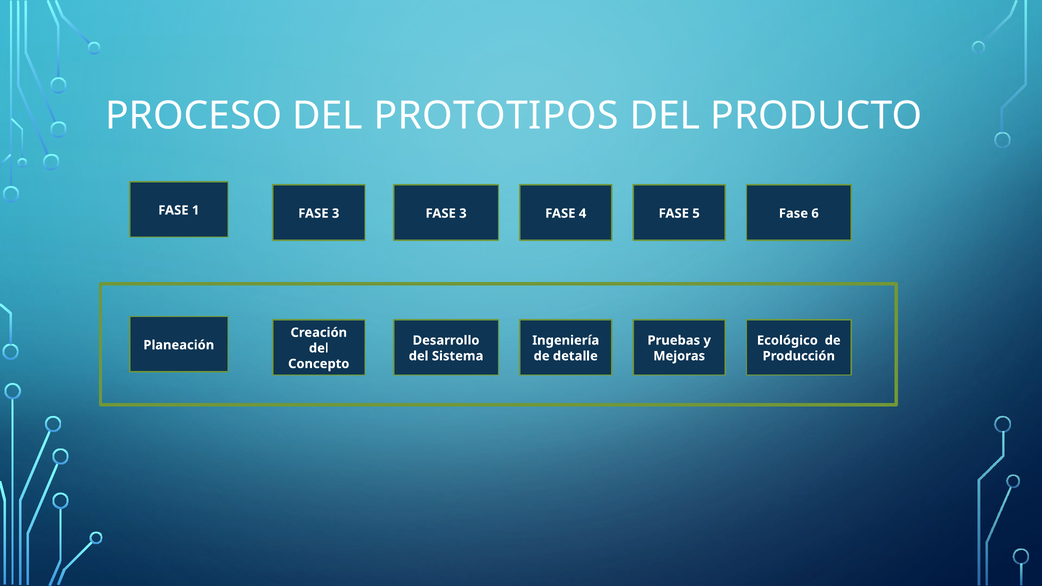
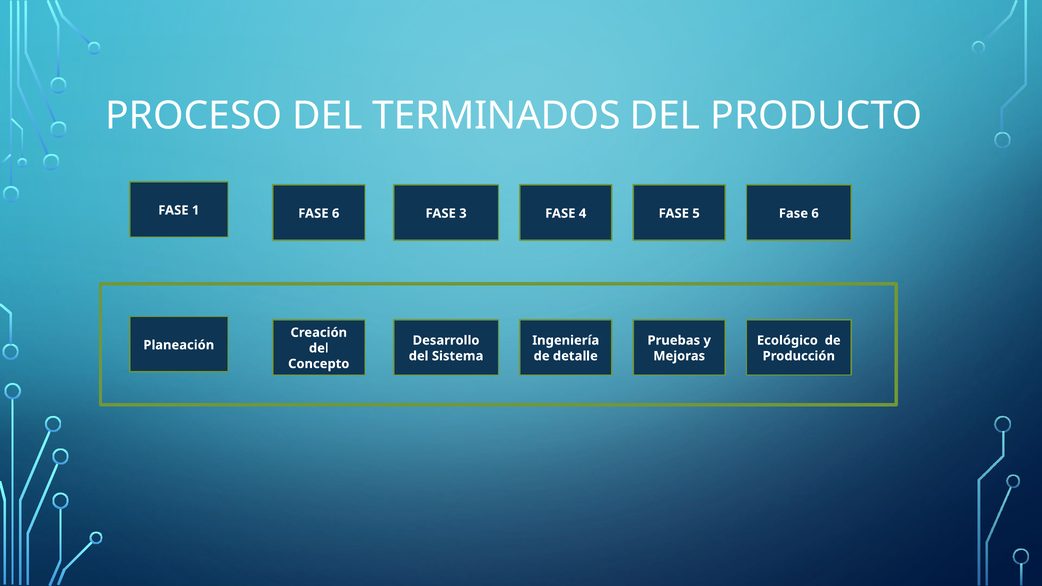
PROTOTIPOS: PROTOTIPOS -> TERMINADOS (496, 116)
1 FASE 3: 3 -> 6 (336, 213)
